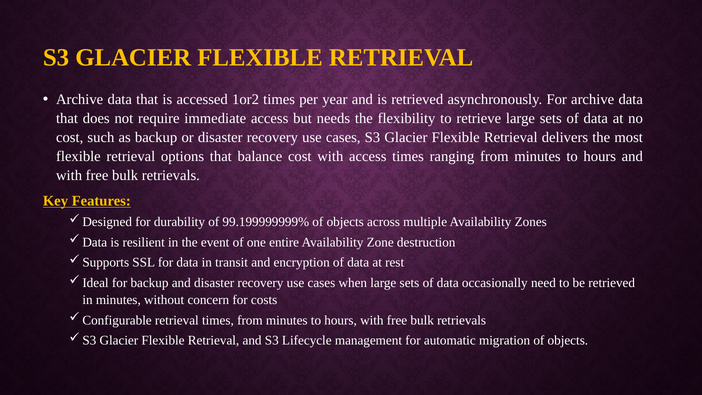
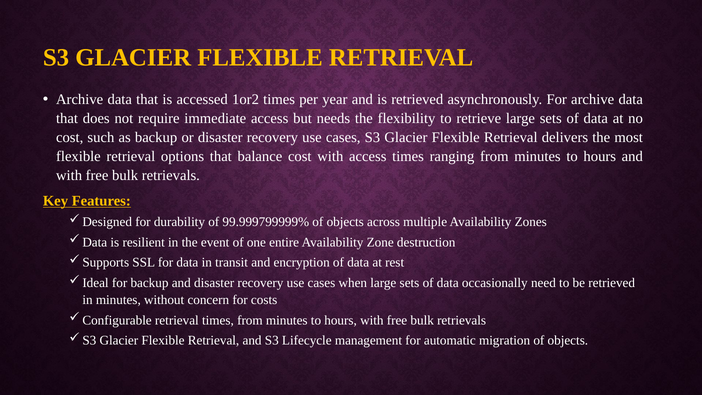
99.199999999%: 99.199999999% -> 99.999799999% (266, 222)
